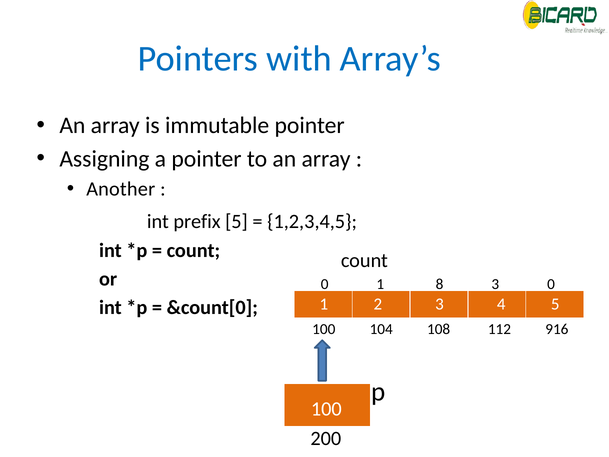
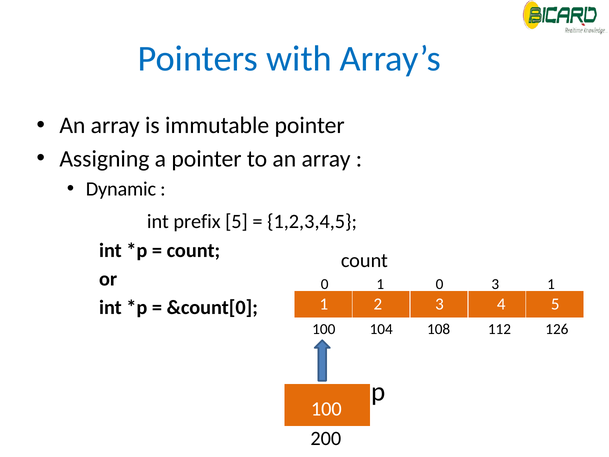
Another: Another -> Dynamic (121, 189)
1 8: 8 -> 0 (439, 284)
3 0: 0 -> 1 (551, 284)
916: 916 -> 126 (557, 329)
